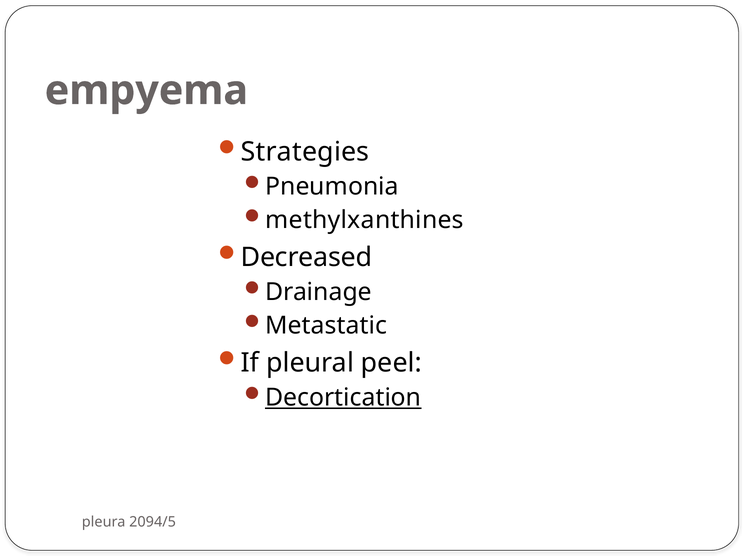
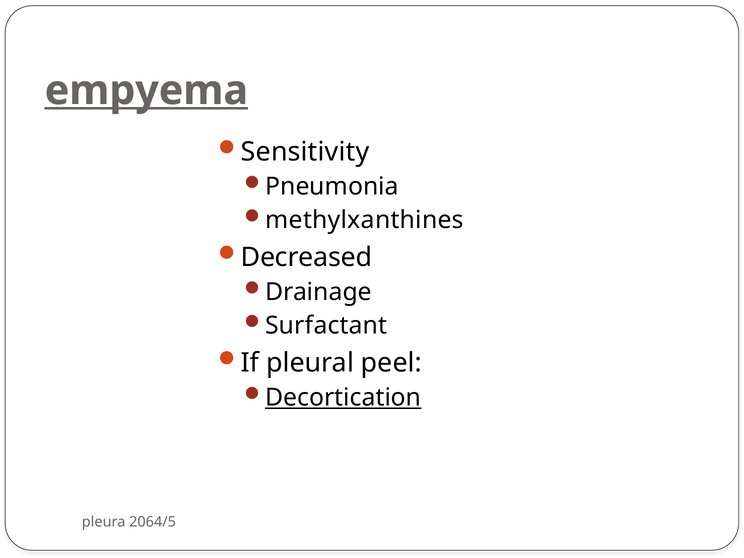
empyema underline: none -> present (146, 90)
Strategies: Strategies -> Sensitivity (305, 152)
Metastatic: Metastatic -> Surfactant (326, 326)
2094/5: 2094/5 -> 2064/5 (153, 522)
